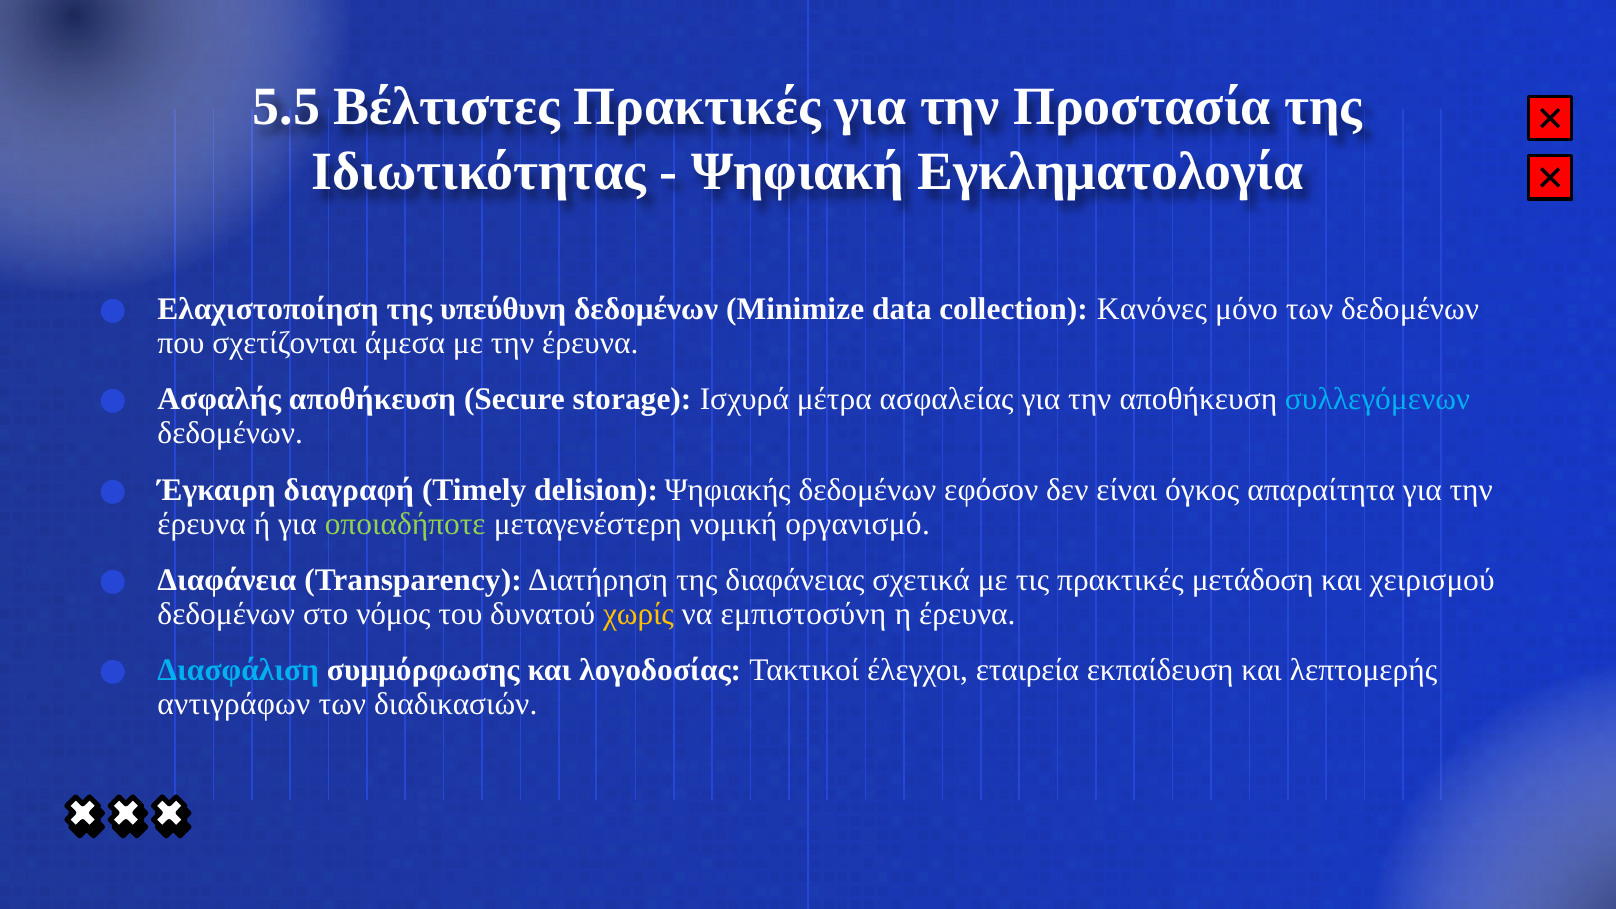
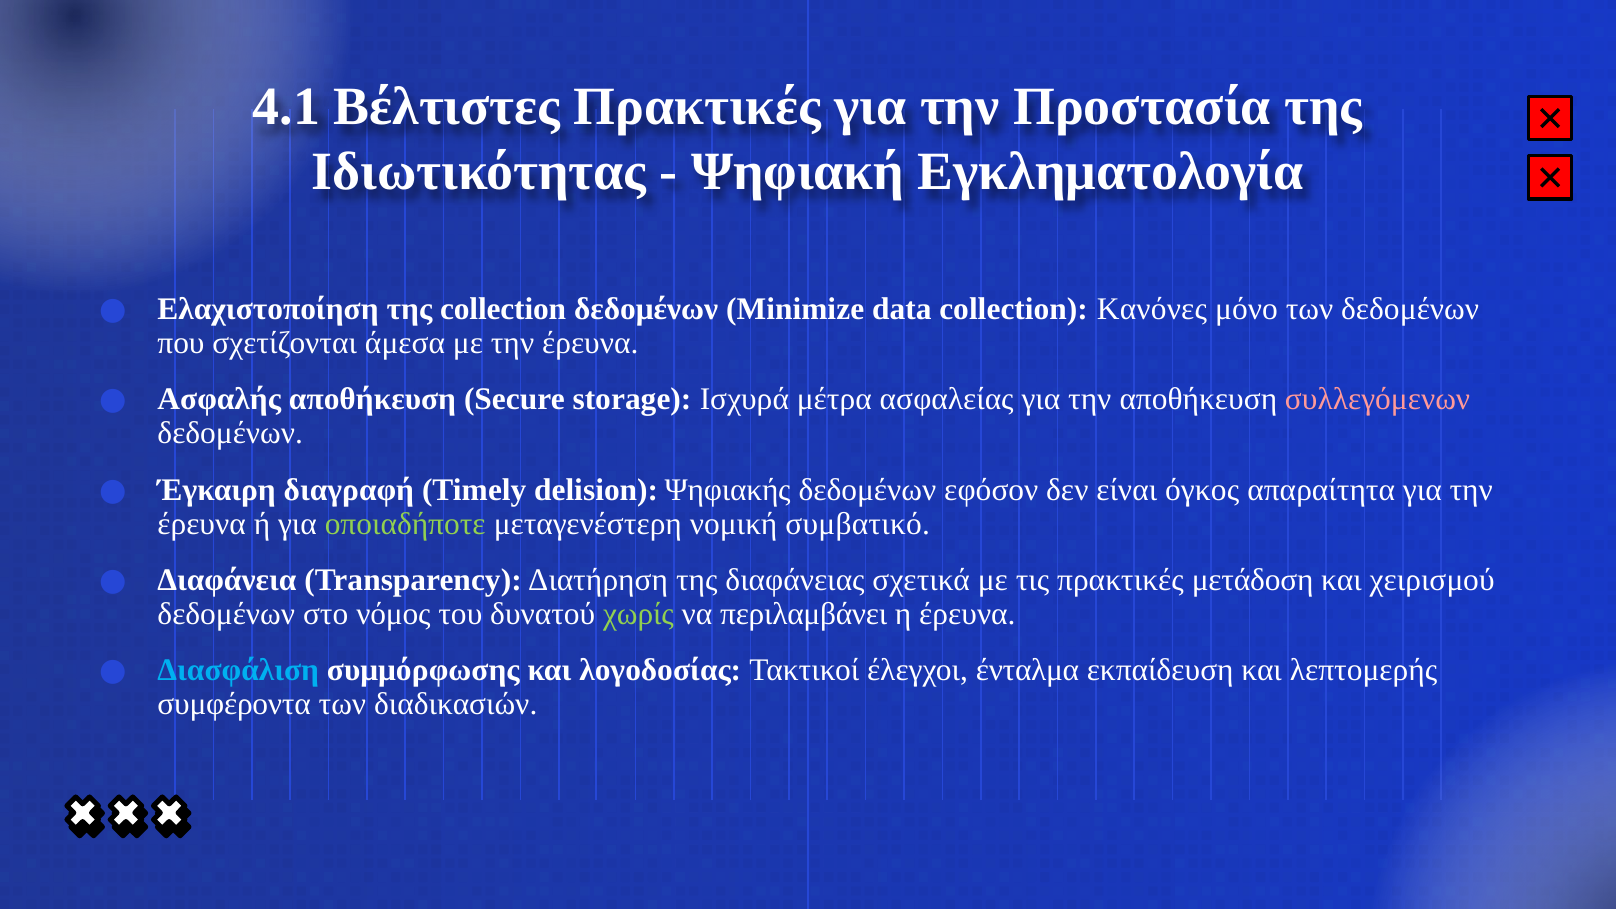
5.5: 5.5 -> 4.1 (287, 107)
της υπεύθυνη: υπεύθυνη -> collection (503, 309)
συλλεγόμενων colour: light blue -> pink (1378, 399)
οργανισμό: οργανισμό -> συμβατικό (858, 524)
χωρίς colour: yellow -> light green (639, 614)
εμπιστοσύνη: εμπιστοσύνη -> περιλαμβάνει (804, 614)
εταιρεία: εταιρεία -> ένταλμα (1027, 671)
αντιγράφων: αντιγράφων -> συμφέροντα (234, 705)
